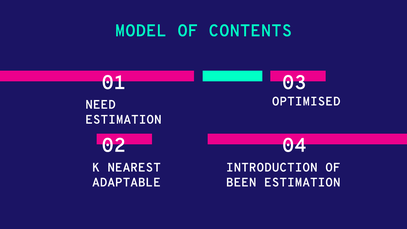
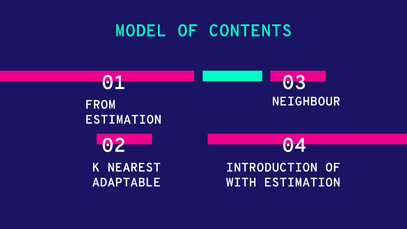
OPTIMISED: OPTIMISED -> NEIGHBOUR (306, 101)
NEED: NEED -> FROM (101, 105)
BEEN: BEEN -> WITH (241, 182)
